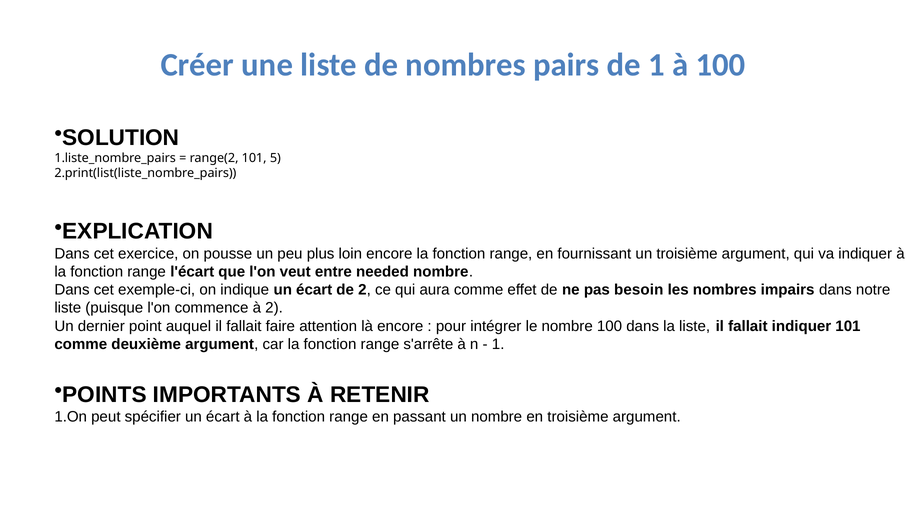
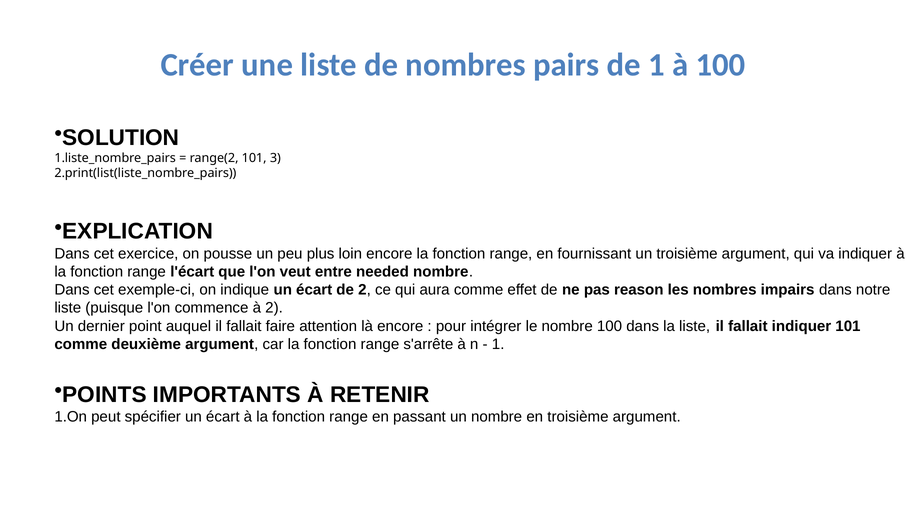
5: 5 -> 3 (275, 158)
besoin: besoin -> reason (639, 290)
